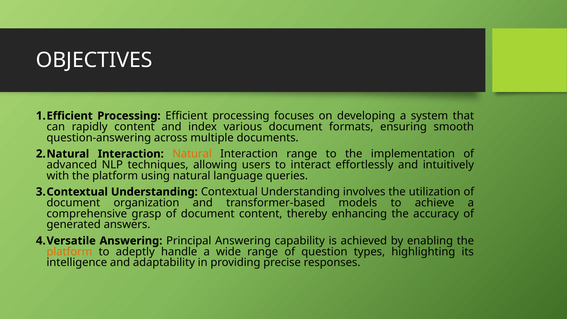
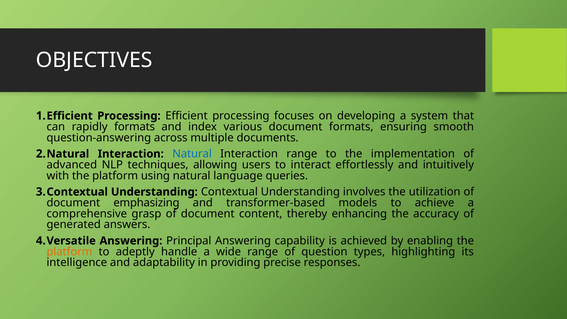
rapidly content: content -> formats (135, 127)
Natural colour: orange -> blue (192, 154)
organization: organization -> emphasizing (146, 203)
